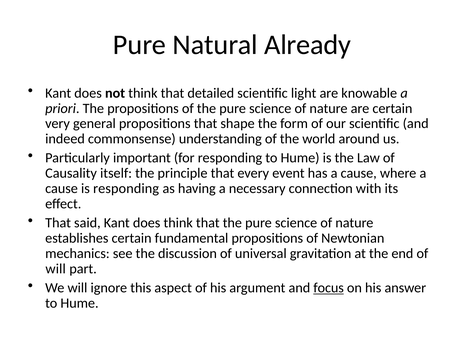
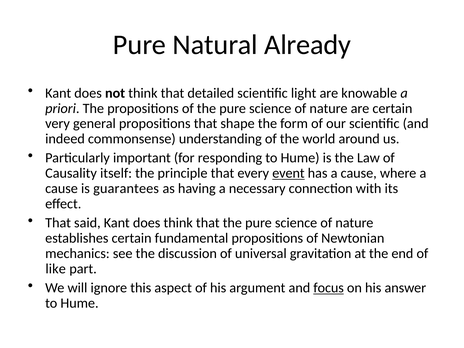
event underline: none -> present (288, 173)
is responding: responding -> guarantees (126, 189)
will: will -> like (56, 269)
